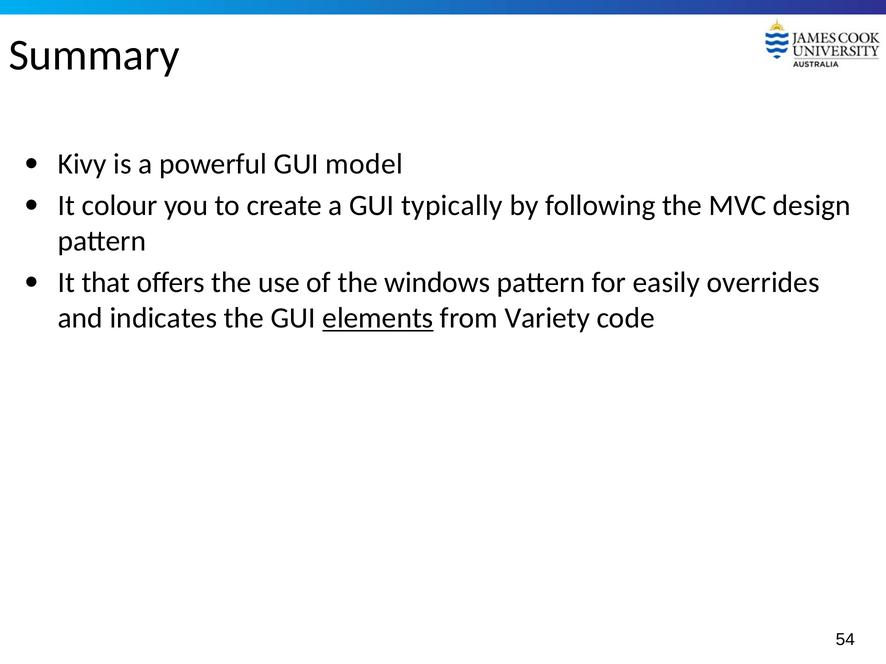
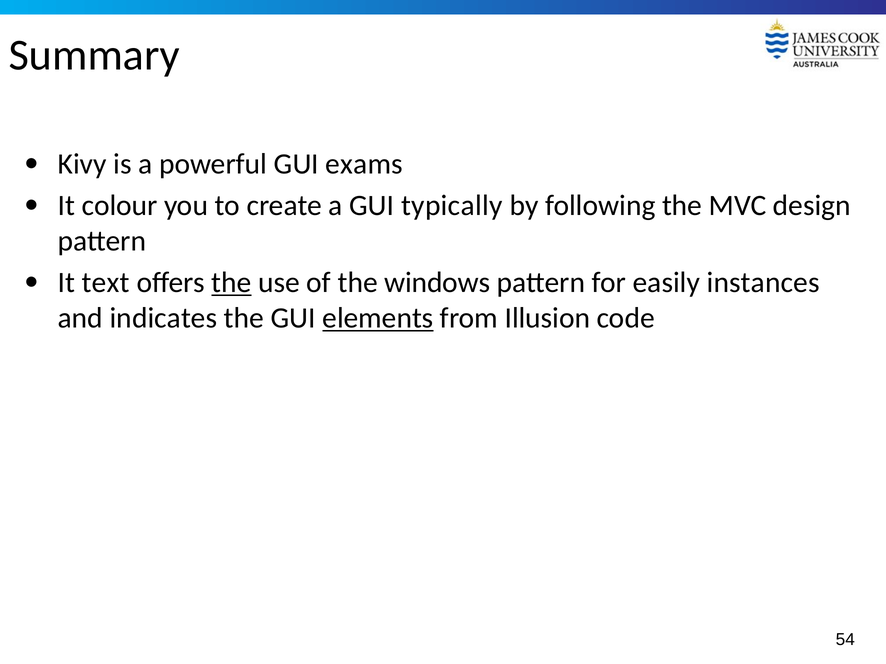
model: model -> exams (364, 164)
that: that -> text (106, 283)
the underline: none -> present (231, 283)
overrides: overrides -> instances (763, 283)
Variety: Variety -> Illusion (547, 318)
